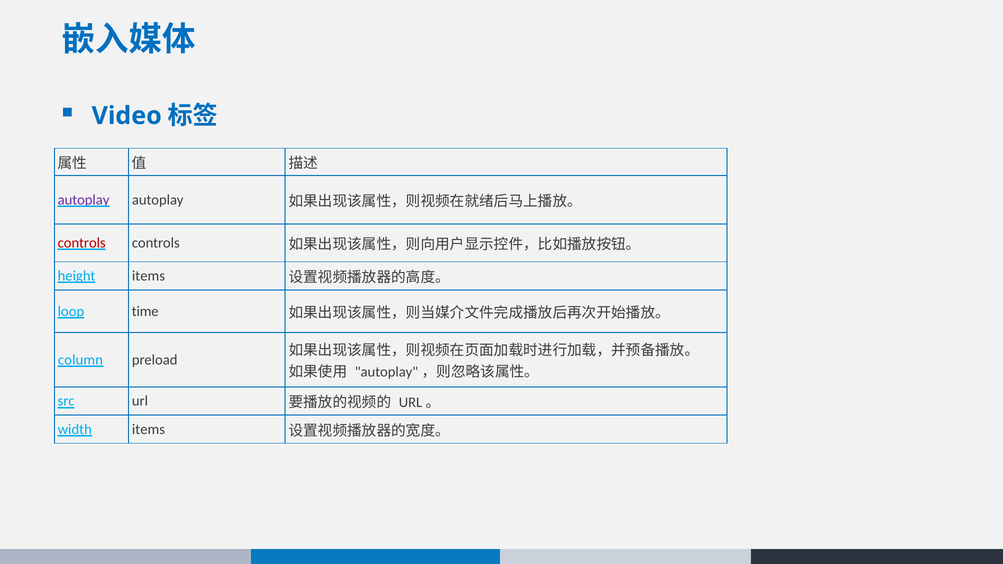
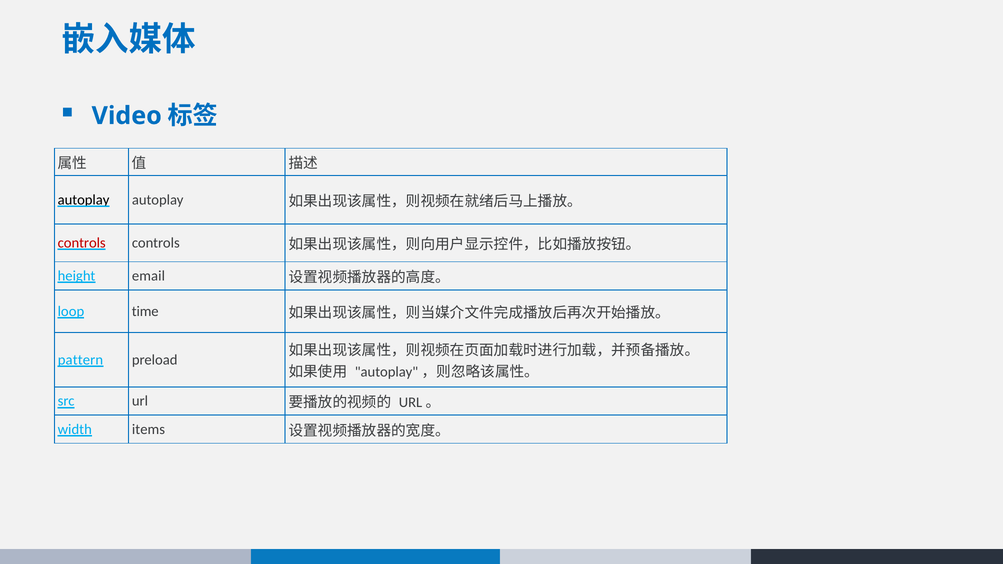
autoplay colour: purple -> black (84, 200)
height items: items -> email (148, 276)
column: column -> pattern (80, 360)
